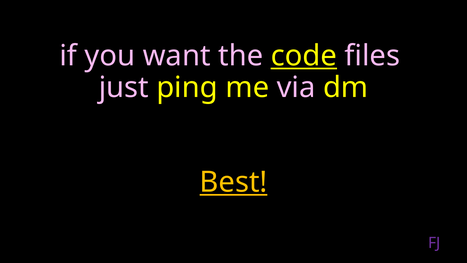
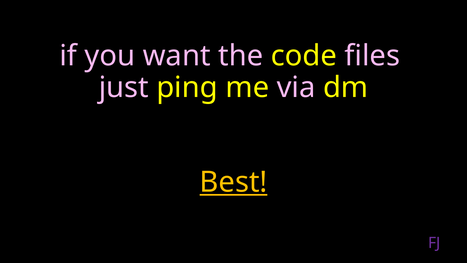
code underline: present -> none (304, 56)
